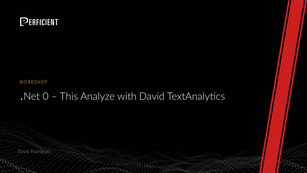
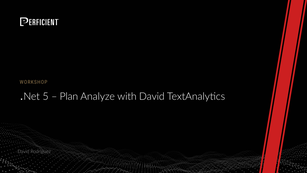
0: 0 -> 5 (46, 96)
This: This -> Plan (69, 96)
